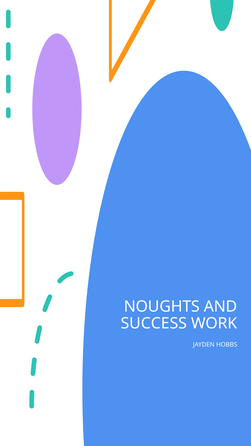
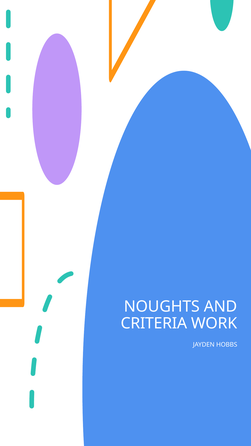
SUCCESS: SUCCESS -> CRITERIA (154, 324)
